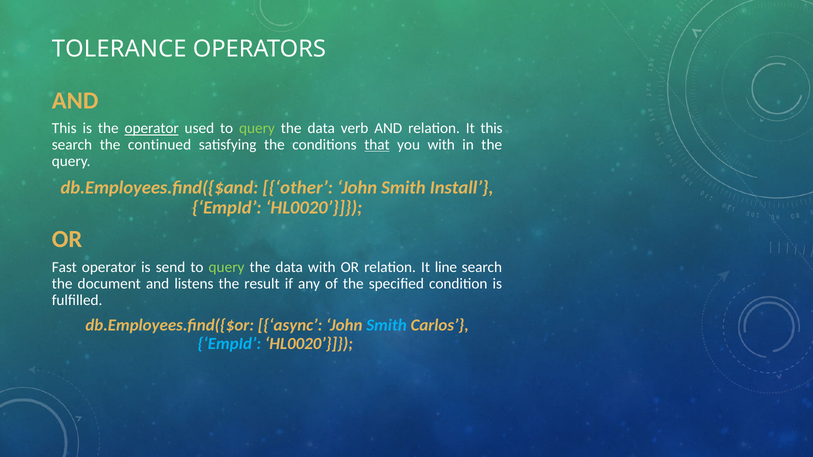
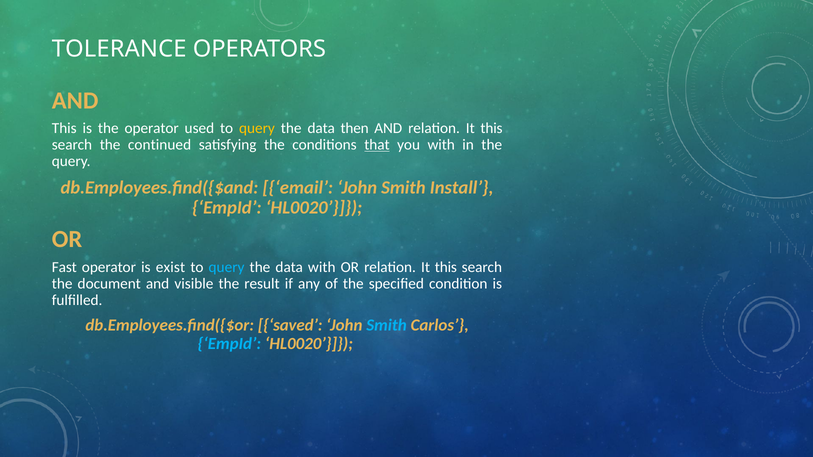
operator underline: present -> none (152, 128)
query colour: light green -> yellow (257, 128)
verb: verb -> then (355, 128)
other: other -> email (298, 188)
send: send -> exist (170, 267)
query colour: light green -> light blue (227, 267)
OR relation It line: line -> this (446, 267)
listens: listens -> visible (194, 284)
async: async -> saved (290, 326)
